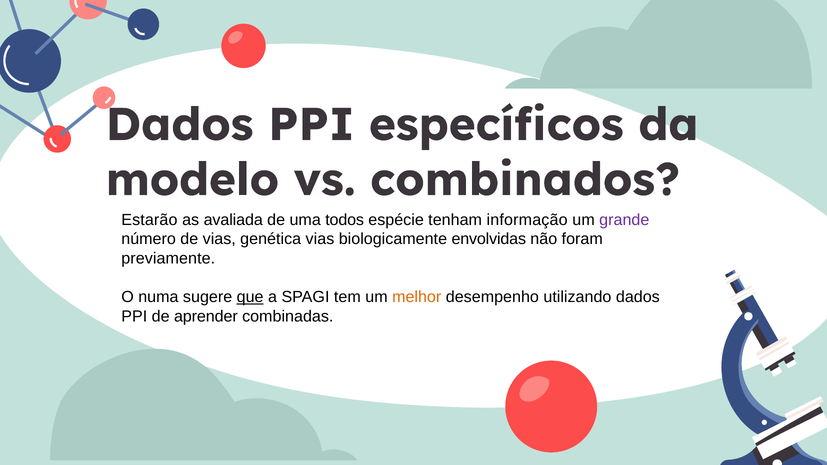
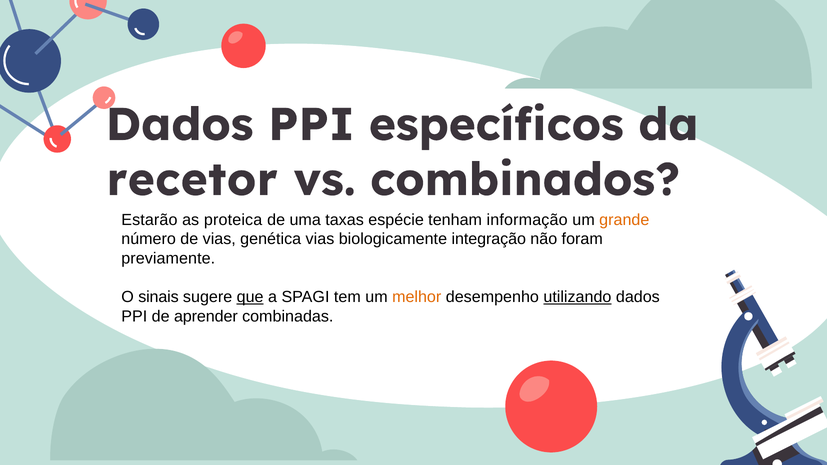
modelo: modelo -> recetor (192, 180)
avaliada: avaliada -> proteica (233, 220)
todos: todos -> taxas (345, 220)
grande colour: purple -> orange (624, 220)
envolvidas: envolvidas -> integração (489, 239)
numa: numa -> sinais (158, 297)
utilizando underline: none -> present (577, 297)
